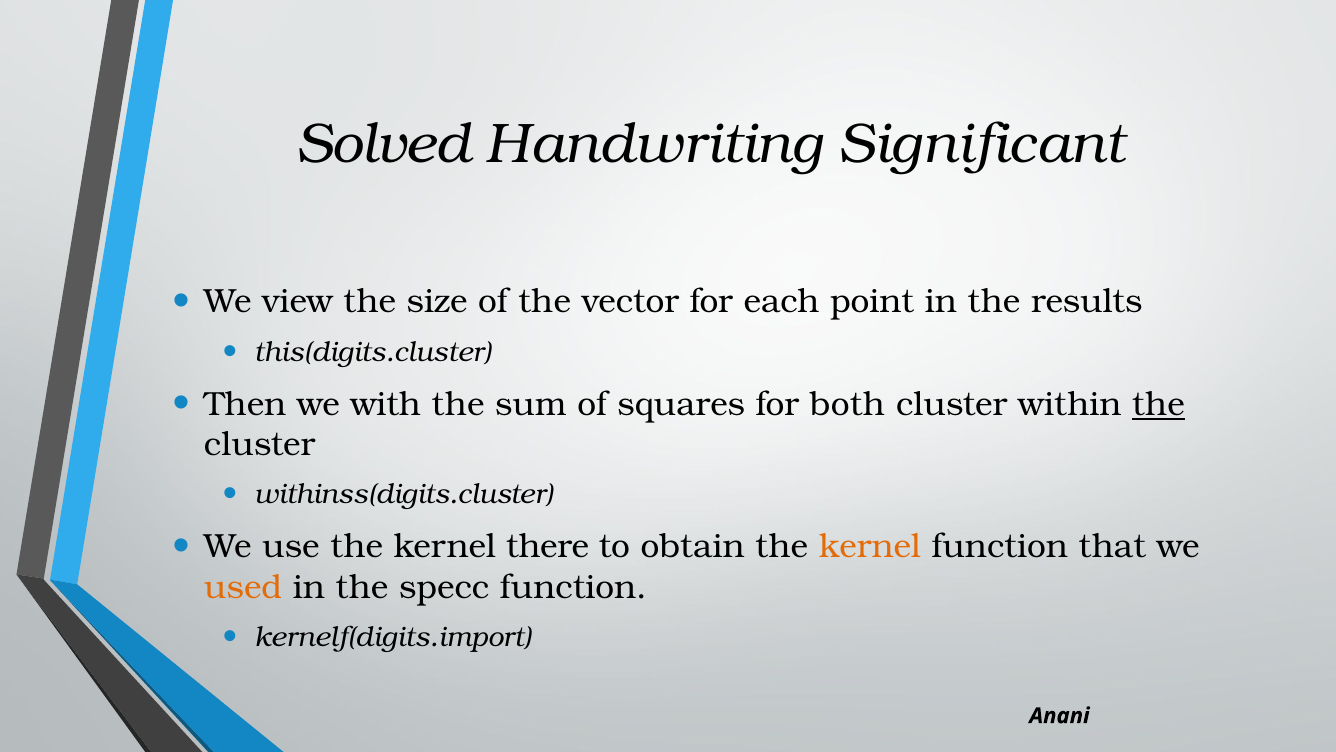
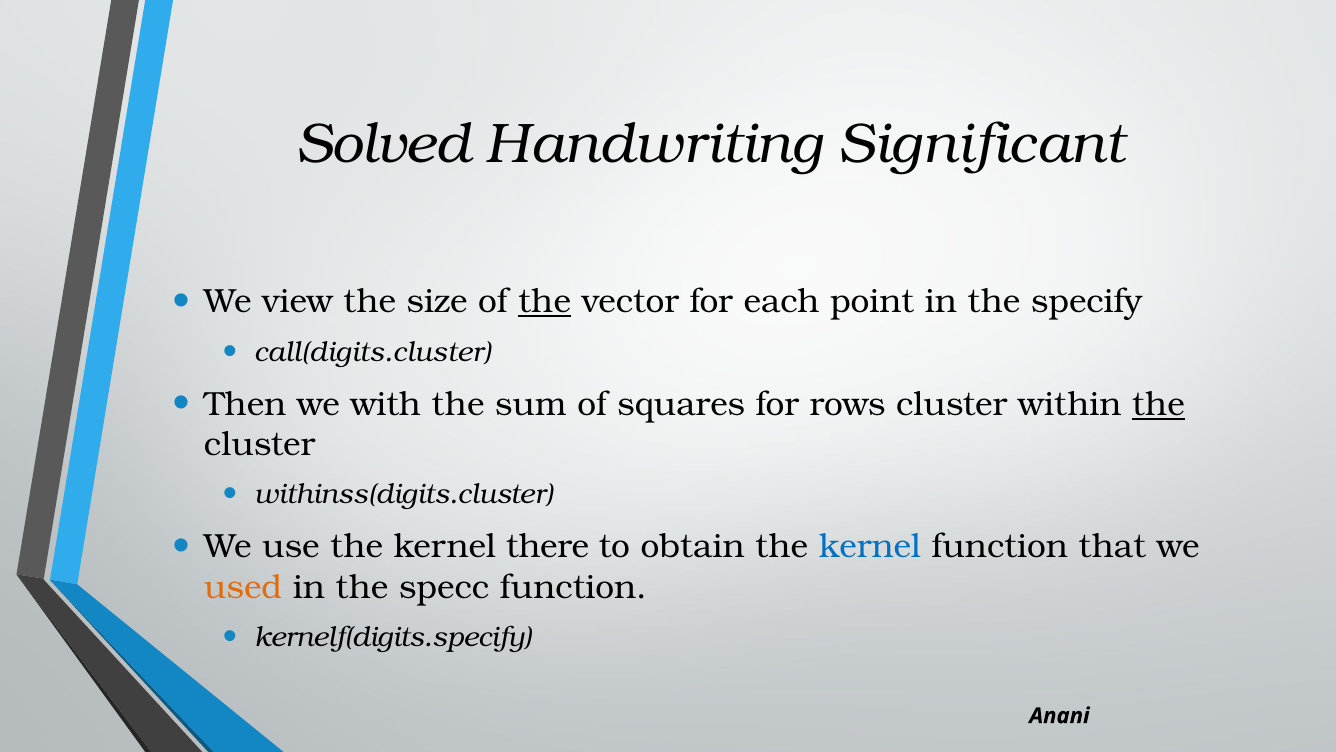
the underline: none -> present (545, 302)
results: results -> specify (1087, 302)
this(digits.cluster: this(digits.cluster -> call(digits.cluster (373, 352)
both: both -> rows (848, 404)
kernel colour: orange -> blue (870, 547)
kernelf(digits.import: kernelf(digits.import -> kernelf(digits.specify (393, 637)
